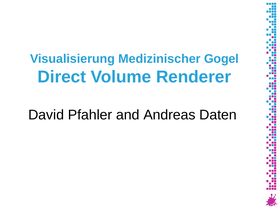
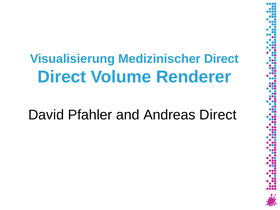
Medizinischer Gogel: Gogel -> Direct (221, 59)
Andreas Daten: Daten -> Direct (218, 115)
